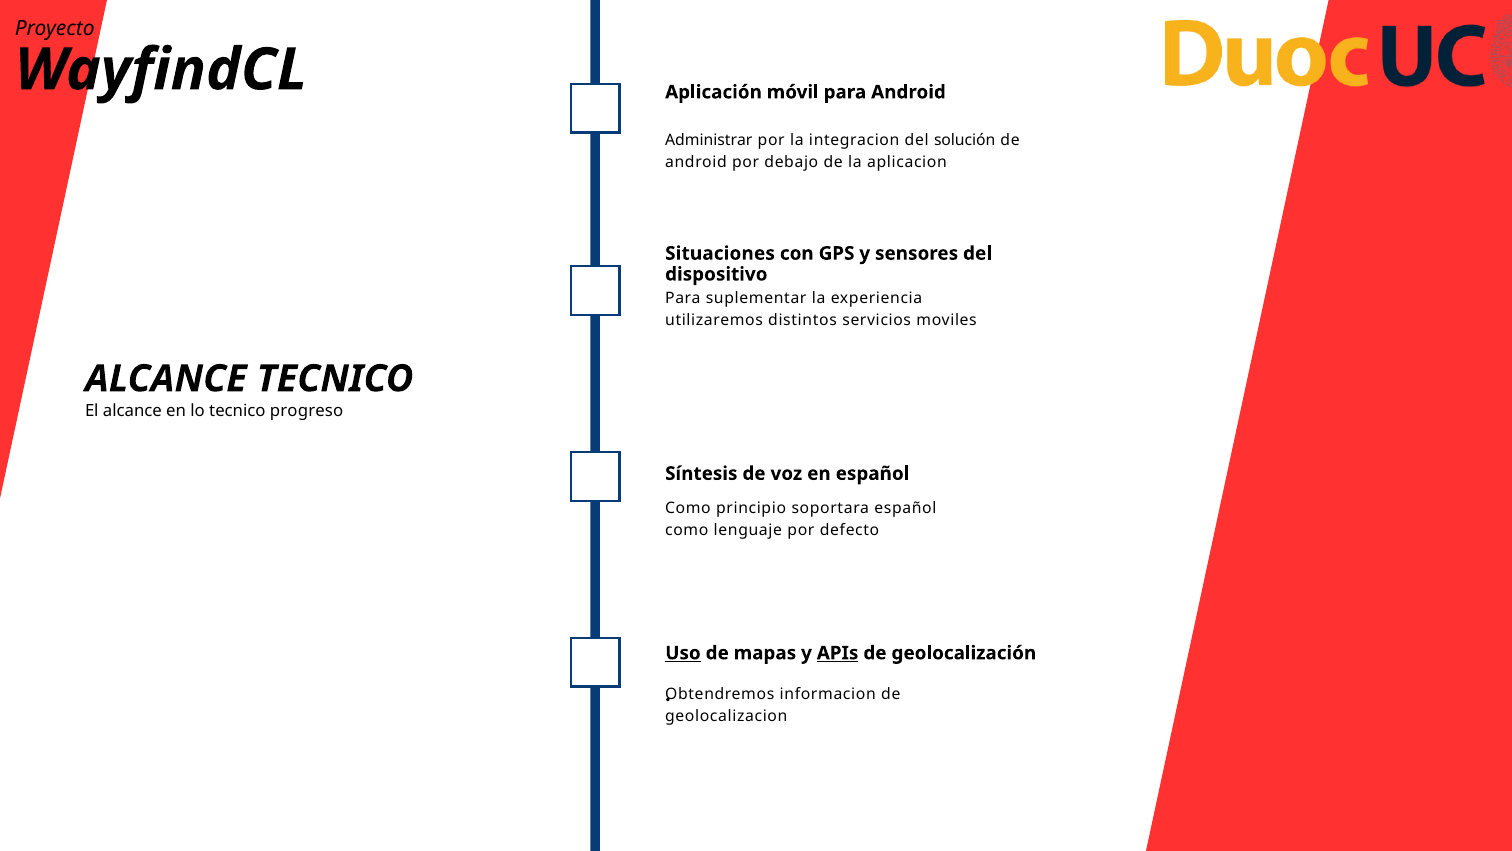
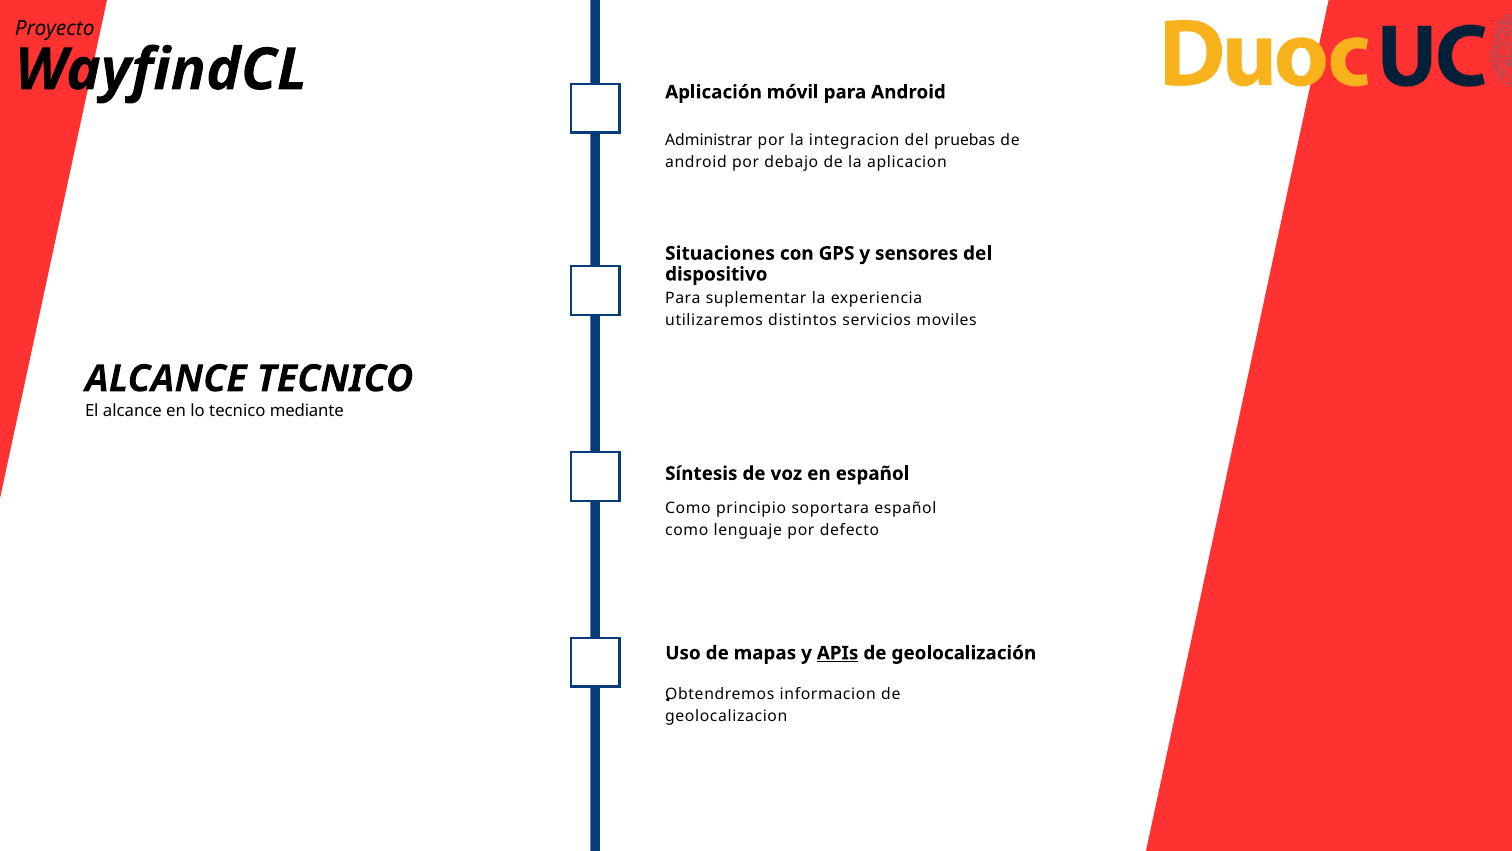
solución: solución -> pruebas (965, 140)
progreso: progreso -> mediante (307, 411)
Uso underline: present -> none (683, 653)
